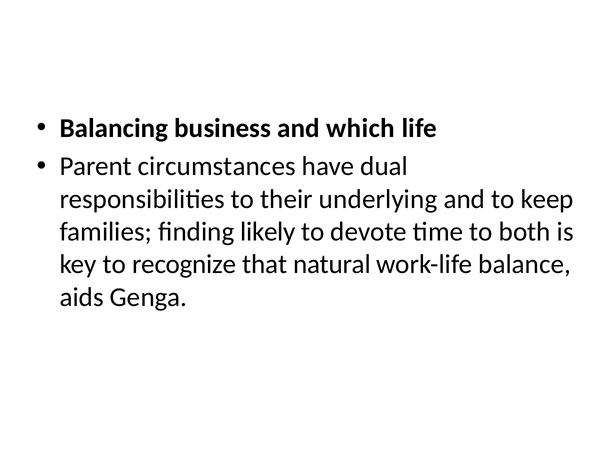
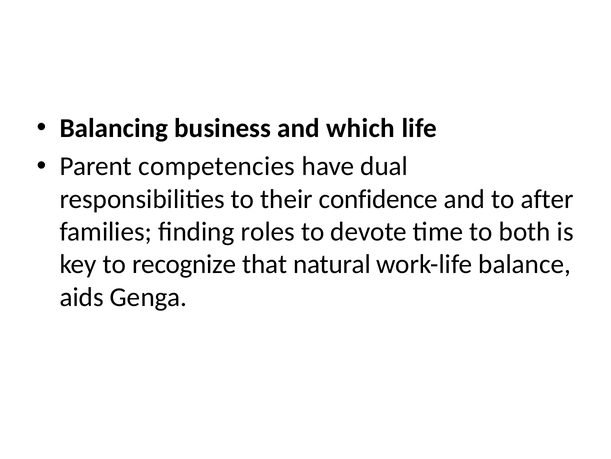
circumstances: circumstances -> competencies (217, 166)
underlying: underlying -> confidence (378, 199)
keep: keep -> after (547, 199)
likely: likely -> roles (268, 231)
